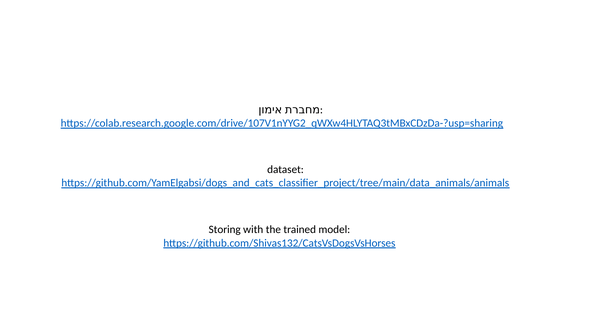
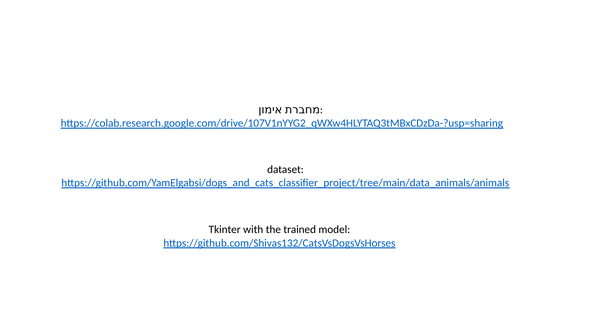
Storing: Storing -> Tkinter (225, 229)
